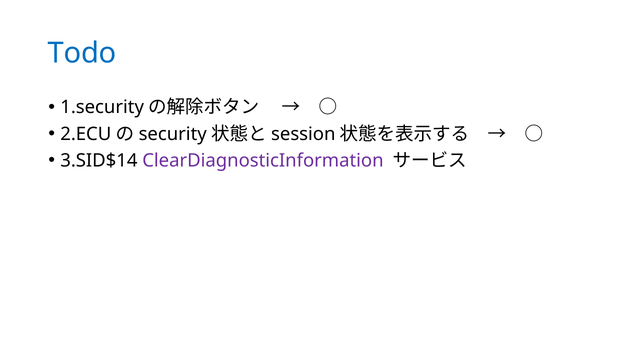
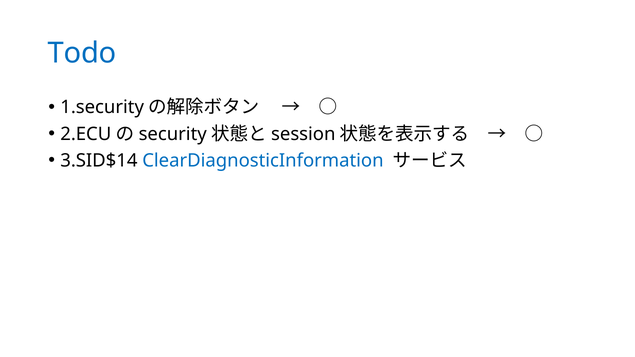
ClearDiagnosticInformation colour: purple -> blue (263, 161)
